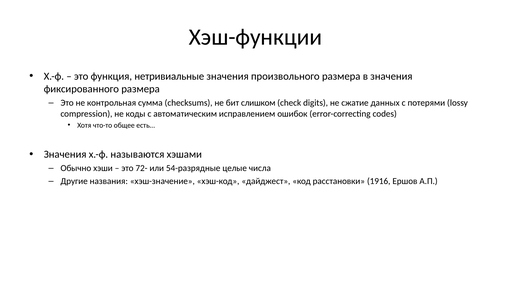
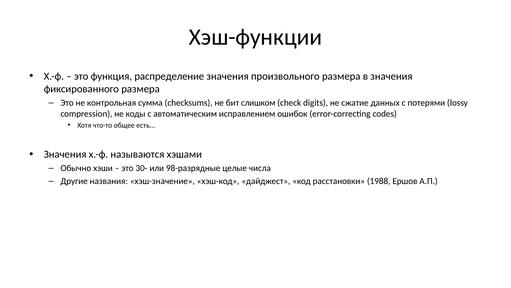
нетривиальные: нетривиальные -> распределение (169, 76)
72-: 72- -> 30- (142, 168)
54-разрядные: 54-разрядные -> 98-разрядные (193, 168)
1916: 1916 -> 1988 (379, 181)
